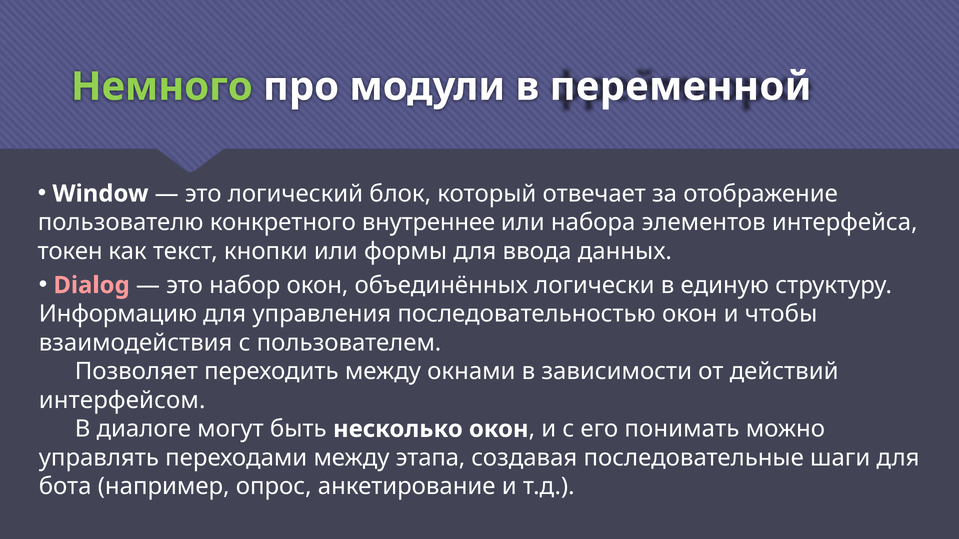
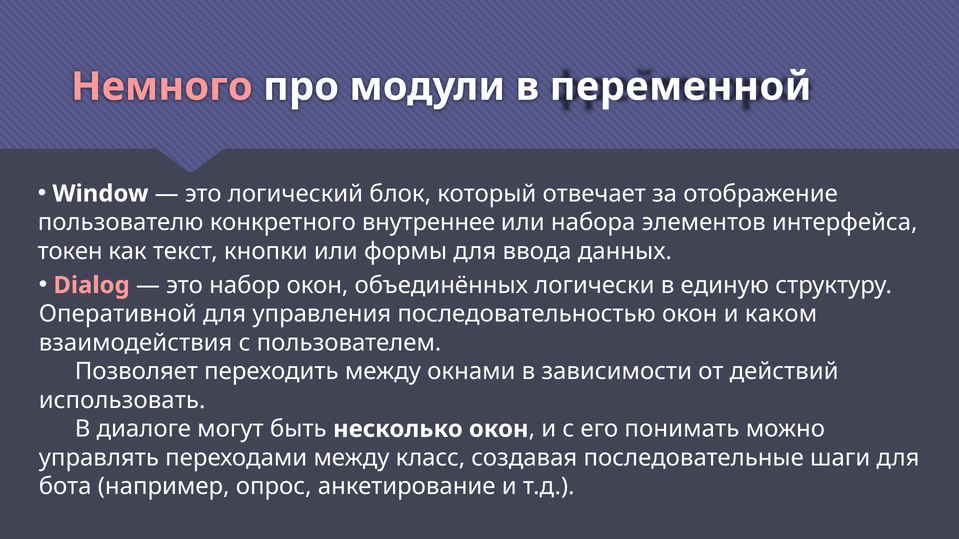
Немного colour: light green -> pink (162, 87)
Информацию: Информацию -> Оперативной (118, 314)
чтобы: чтобы -> каком (781, 314)
интерфейсом: интерфейсом -> использовать (122, 401)
этапа: этапа -> класс (430, 458)
